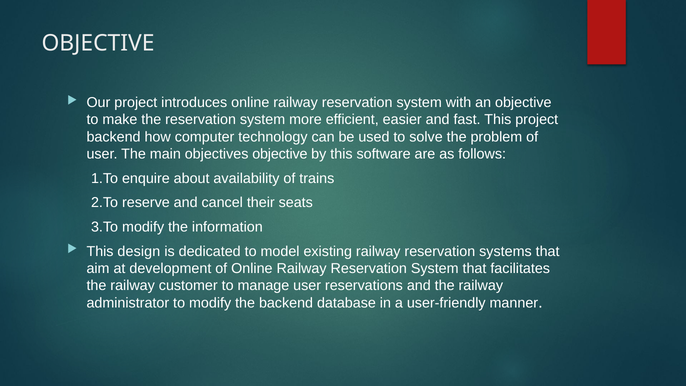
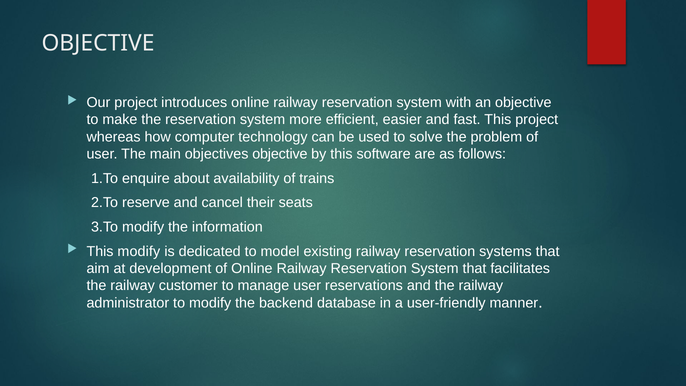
backend: backend -> whereas (114, 137)
This design: design -> modify (139, 251)
